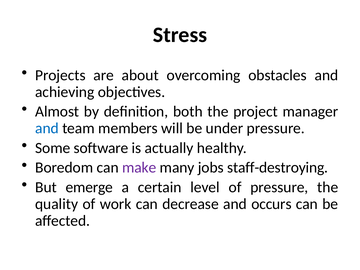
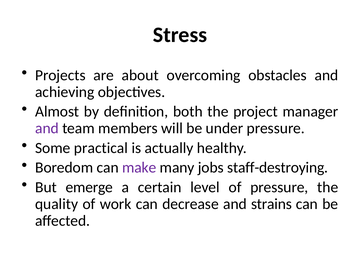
and colour: blue -> purple (47, 128)
software: software -> practical (101, 148)
occurs: occurs -> strains (271, 204)
